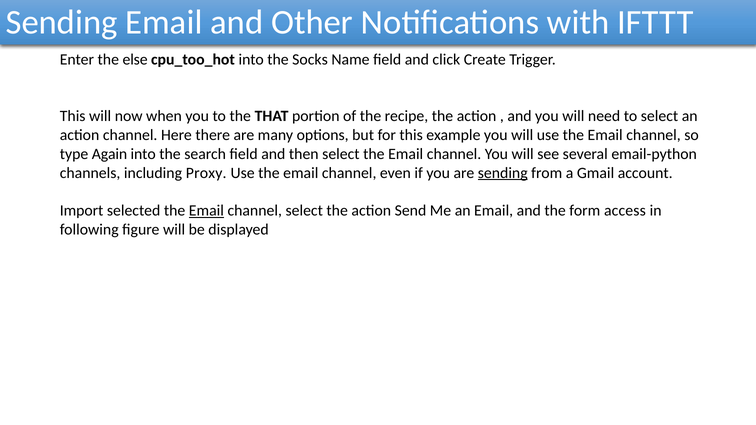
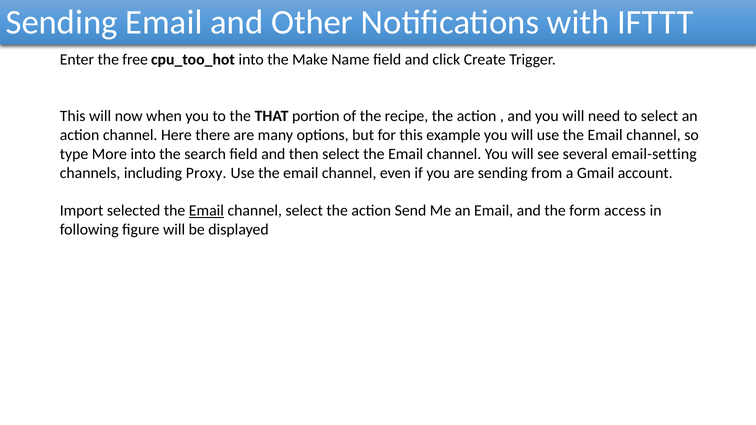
else: else -> free (135, 60)
Socks: Socks -> Make (310, 60)
Again: Again -> More (109, 154)
email-python: email-python -> email-setting (654, 154)
sending underline: present -> none (503, 173)
